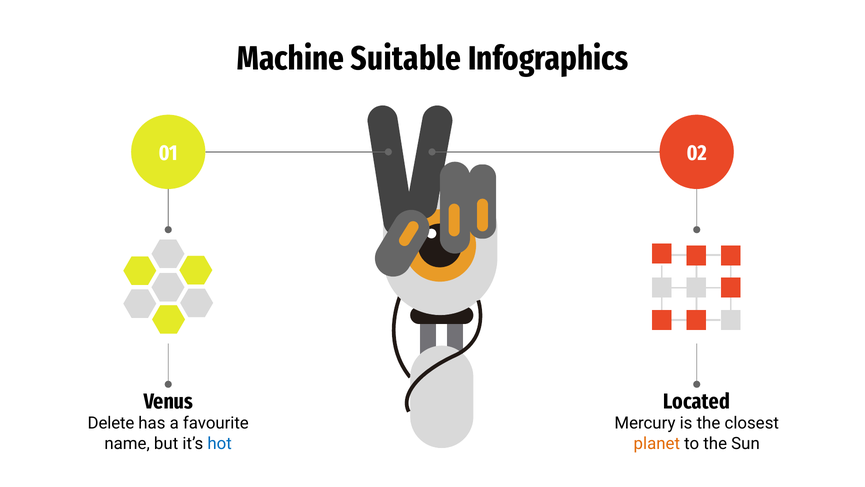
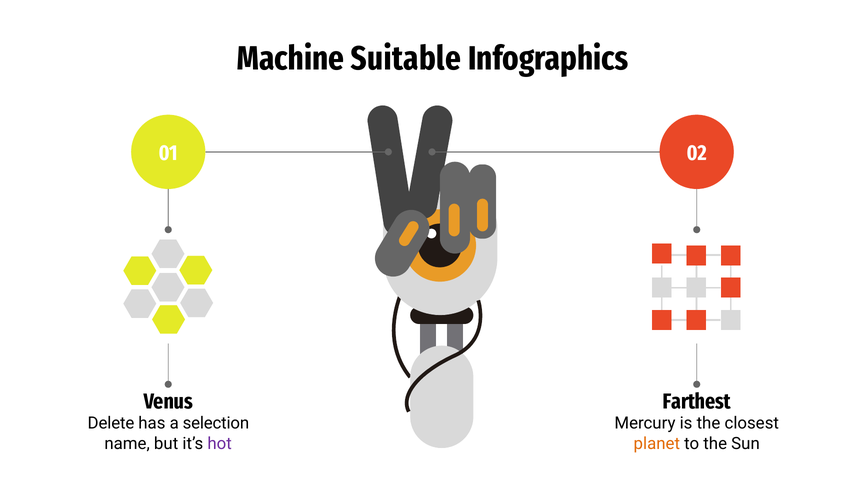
Located: Located -> Farthest (697, 401)
favourite: favourite -> selection (216, 423)
hot colour: blue -> purple (220, 443)
